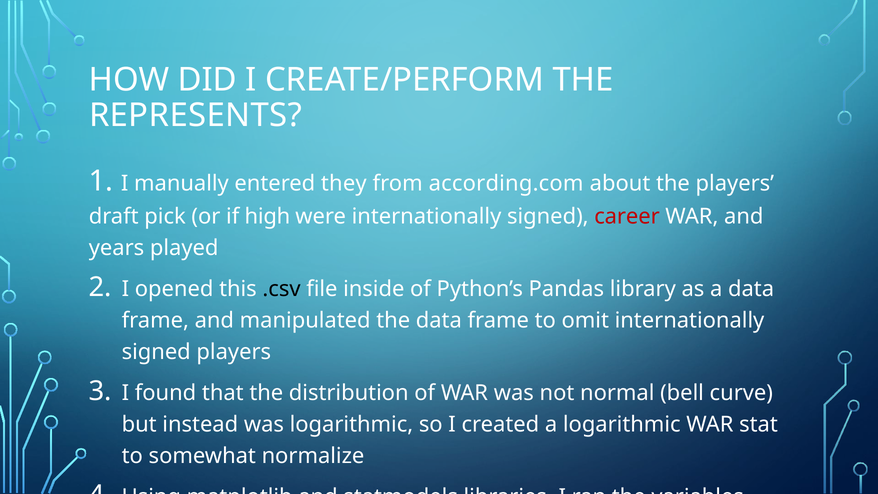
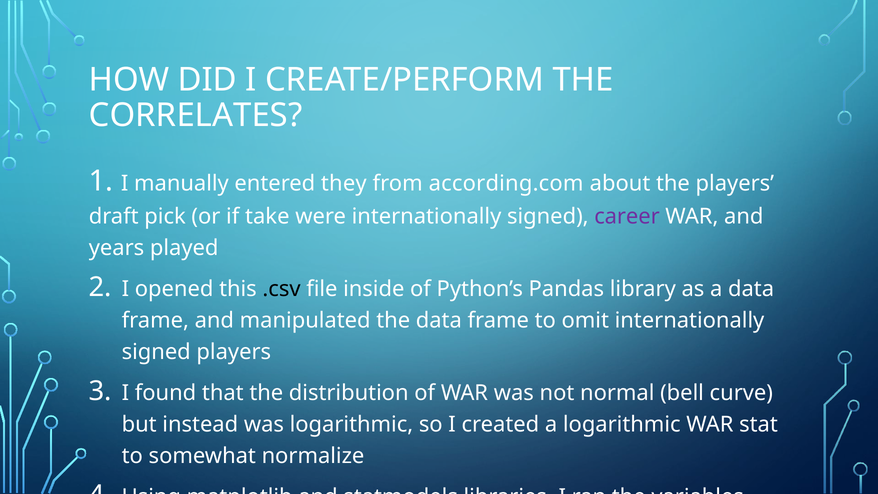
REPRESENTS: REPRESENTS -> CORRELATES (196, 115)
high: high -> take (267, 216)
career colour: red -> purple (627, 216)
